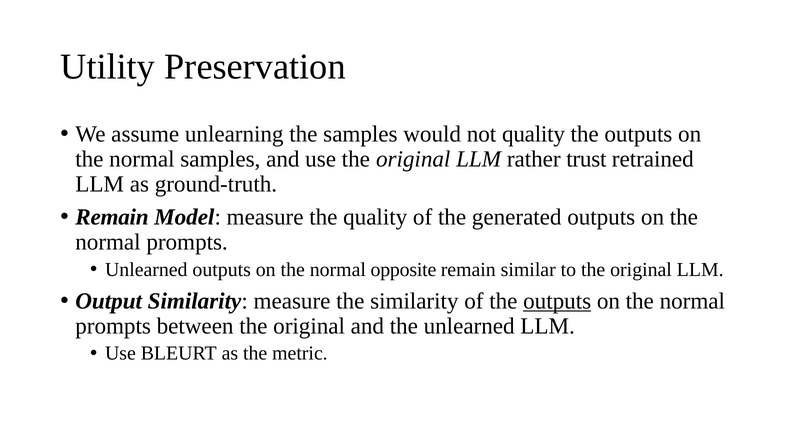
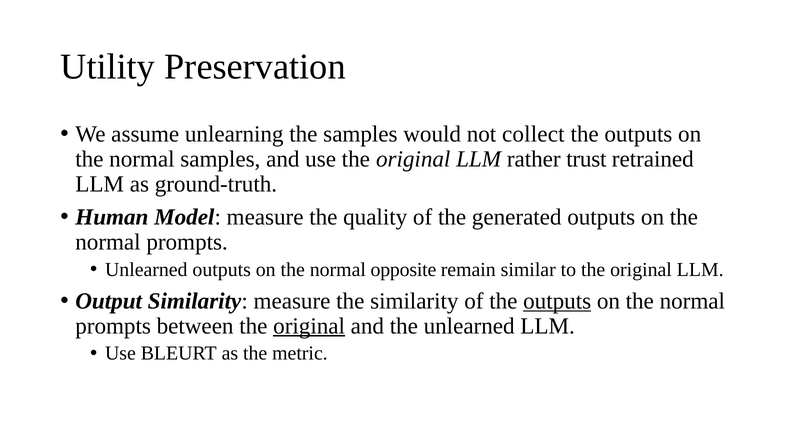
not quality: quality -> collect (533, 134)
Remain: Remain -> Human (112, 217)
original underline: none -> present (309, 326)
